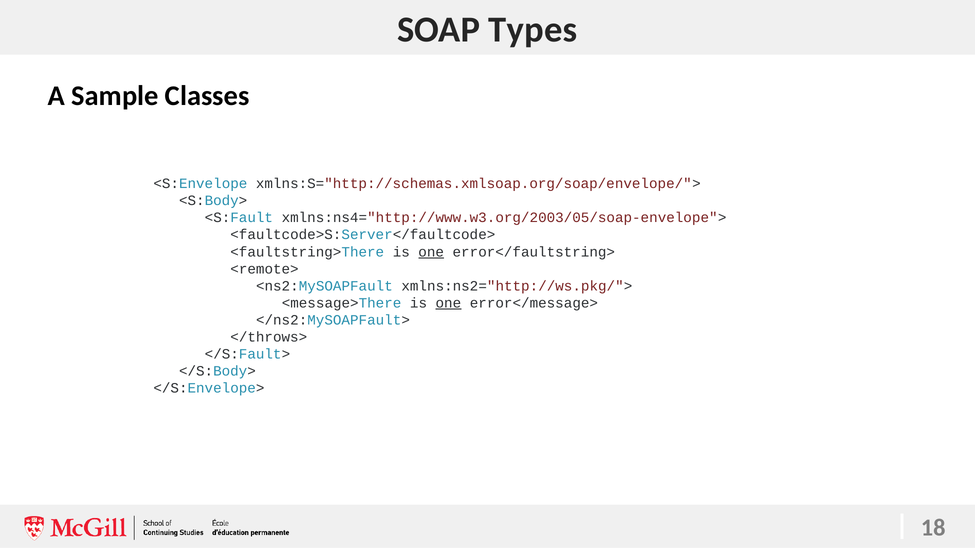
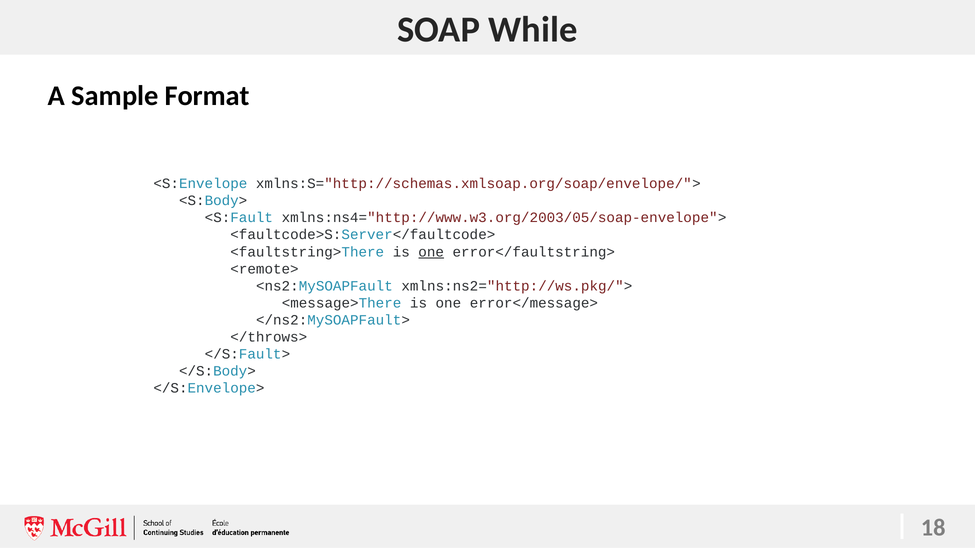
Types: Types -> While (533, 30)
Classes: Classes -> Format (207, 96)
one underline: present -> none (448, 303)
